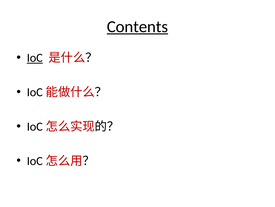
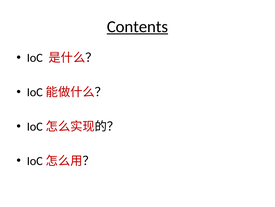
IoC underline: present -> none (35, 58)
